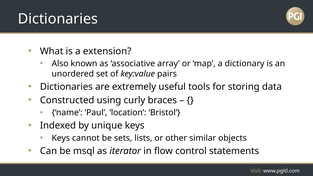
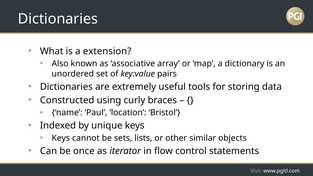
msql: msql -> once (84, 151)
